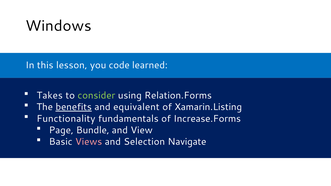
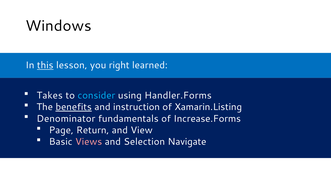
this underline: none -> present (45, 65)
code: code -> right (119, 65)
consider colour: light green -> light blue (96, 96)
Relation.Forms: Relation.Forms -> Handler.Forms (178, 96)
equivalent: equivalent -> instruction (136, 107)
Functionality: Functionality -> Denominator (66, 119)
Bundle: Bundle -> Return (93, 130)
